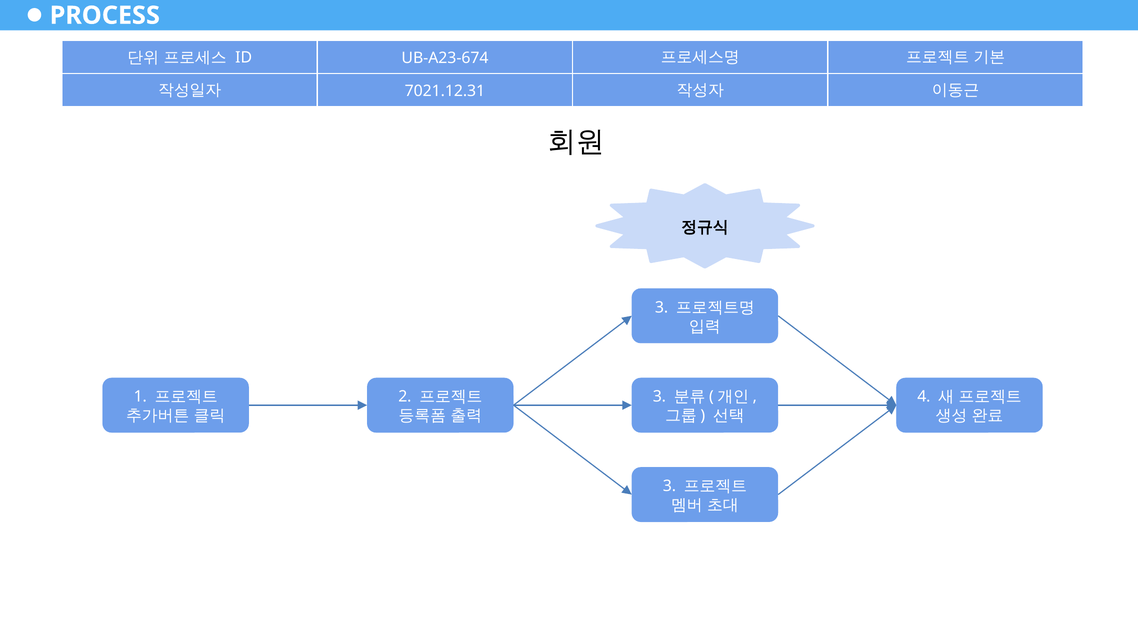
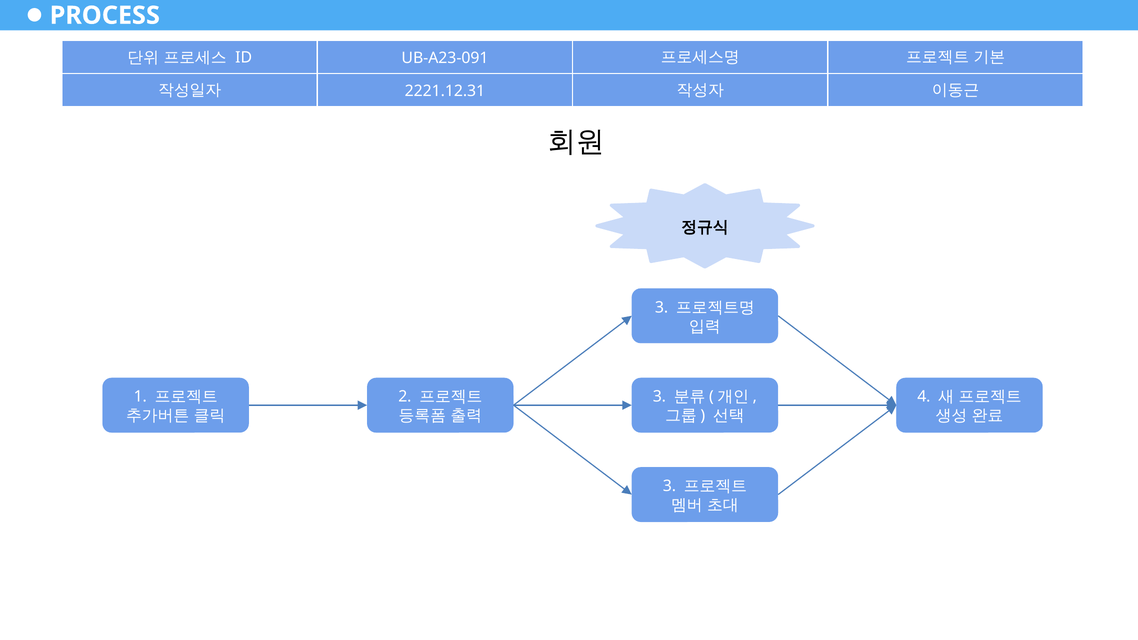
UB-A23-674: UB-A23-674 -> UB-A23-091 (445, 58)
7021.12.31: 7021.12.31 -> 2221.12.31 (445, 91)
